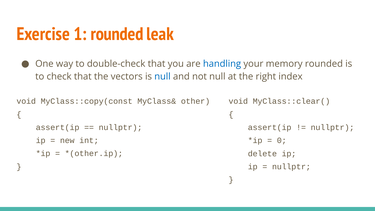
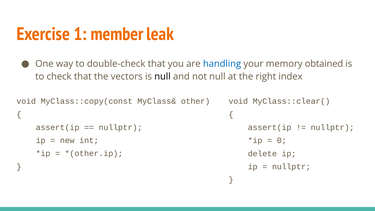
1 rounded: rounded -> member (117, 34)
memory rounded: rounded -> obtained (324, 64)
null colour: blue -> black (162, 77)
